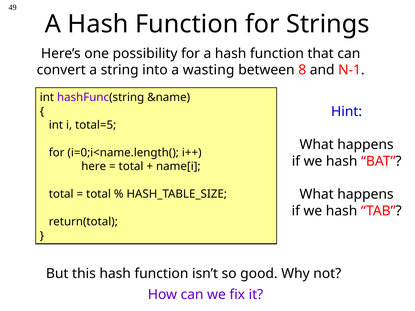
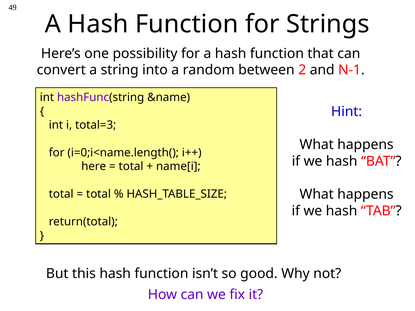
wasting: wasting -> random (209, 70)
8: 8 -> 2 (302, 70)
total=5: total=5 -> total=3 (96, 125)
